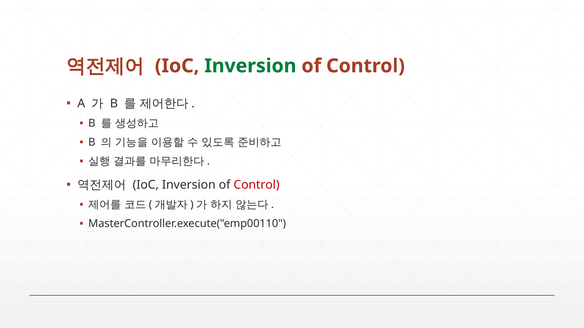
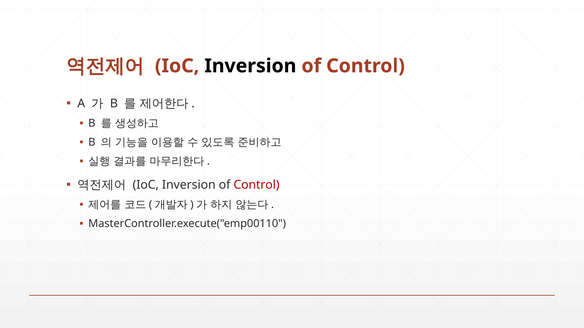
Inversion colour: green -> black (250, 66)
